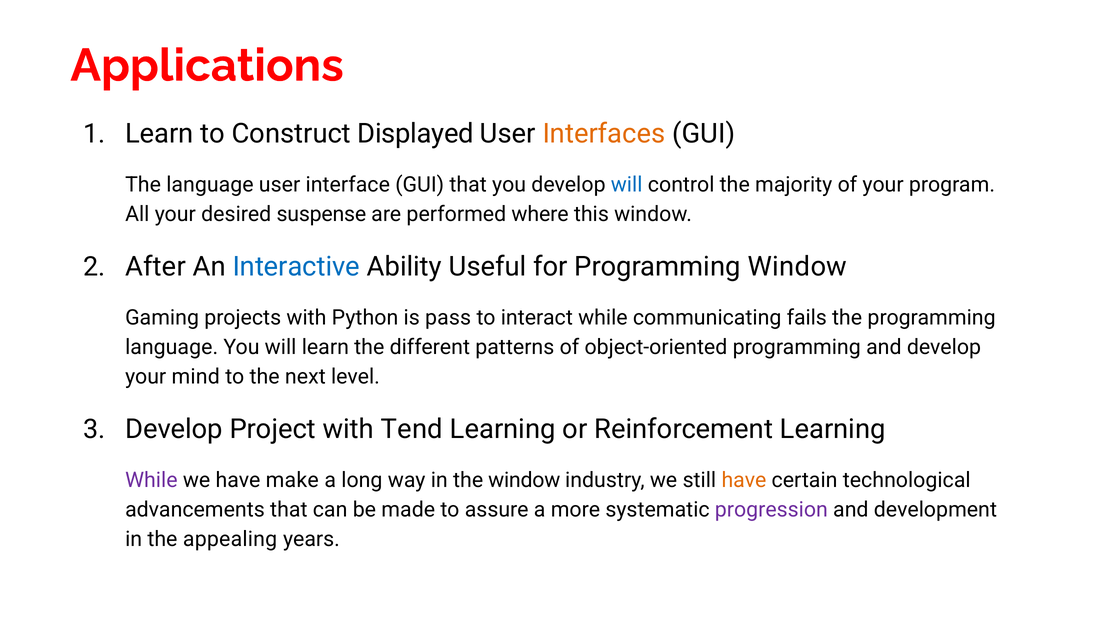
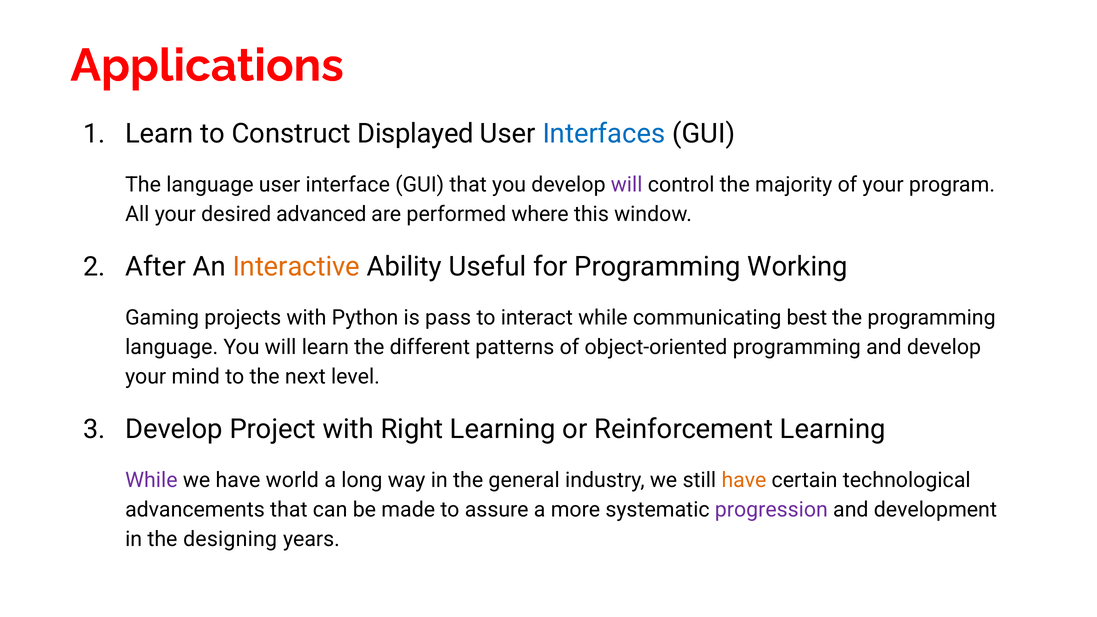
Interfaces colour: orange -> blue (604, 134)
will colour: blue -> purple (627, 185)
suspense: suspense -> advanced (321, 214)
Interactive colour: blue -> orange (296, 267)
Programming Window: Window -> Working (798, 267)
fails: fails -> best (807, 318)
Tend: Tend -> Right (412, 429)
make: make -> world (292, 480)
the window: window -> general (524, 480)
appealing: appealing -> designing (230, 539)
